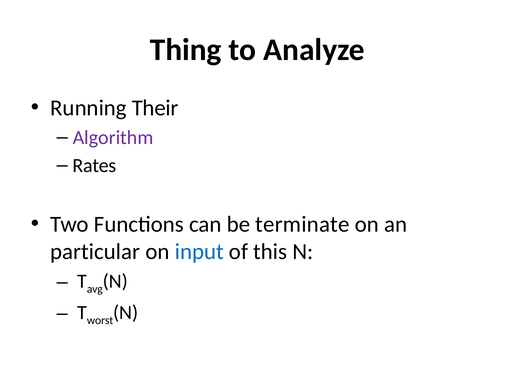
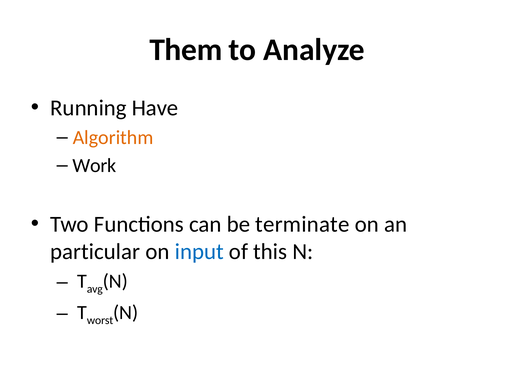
Thing: Thing -> Them (186, 50)
Their: Their -> Have (155, 108)
Algorithm colour: purple -> orange (113, 138)
Rates: Rates -> Work (94, 166)
